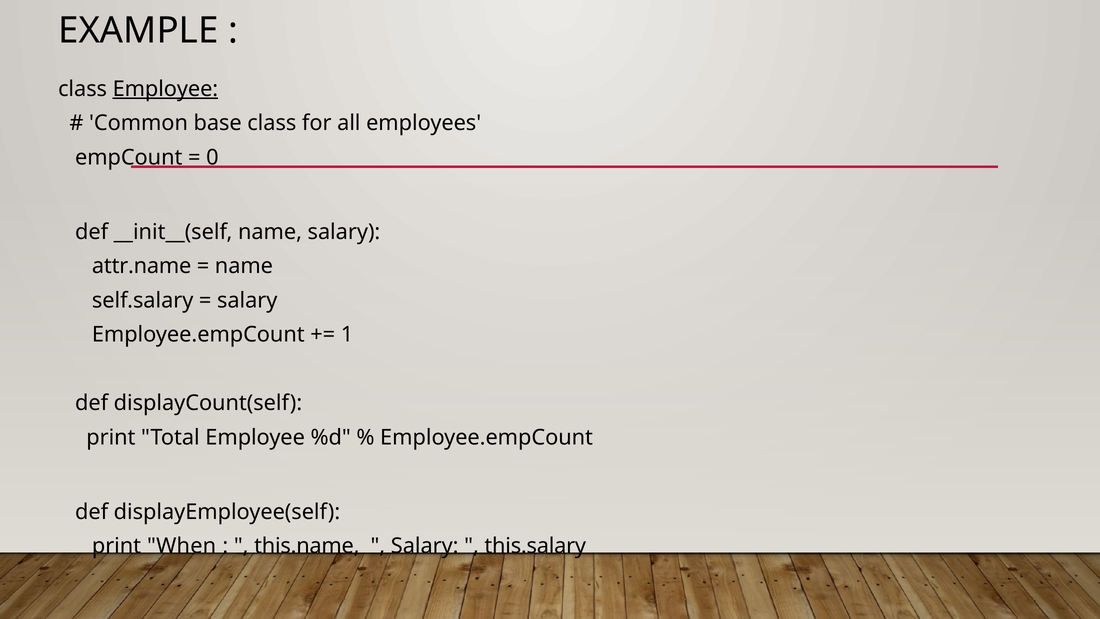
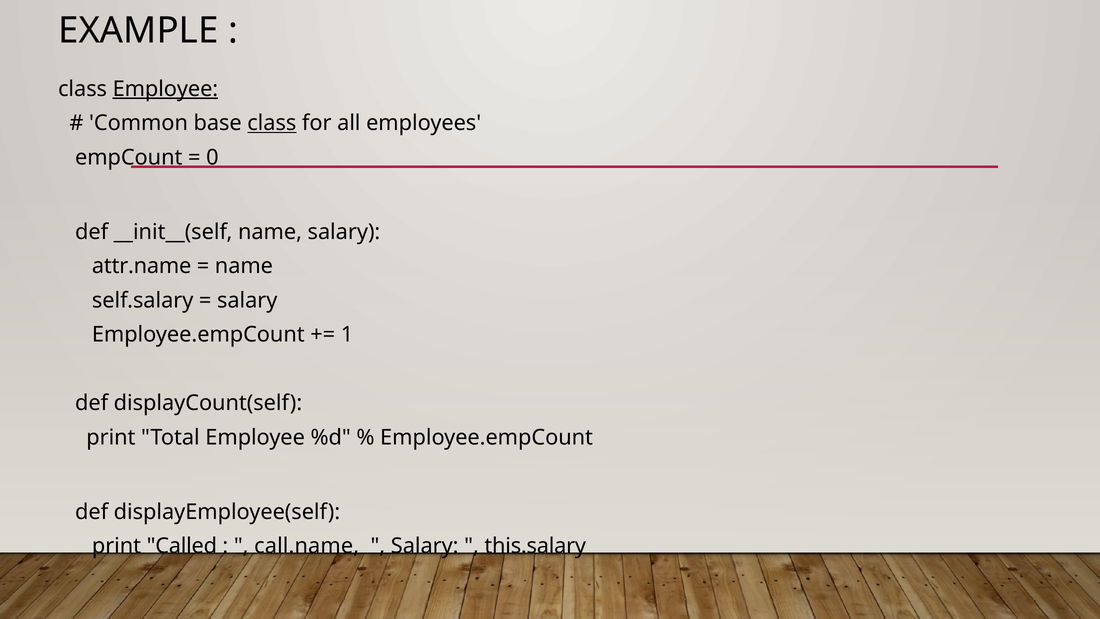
class underline: none -> present (272, 123)
When: When -> Called (182, 546)
this.name: this.name -> call.name (307, 546)
